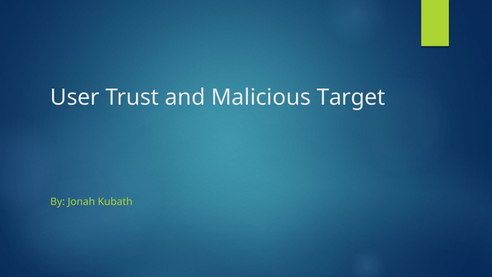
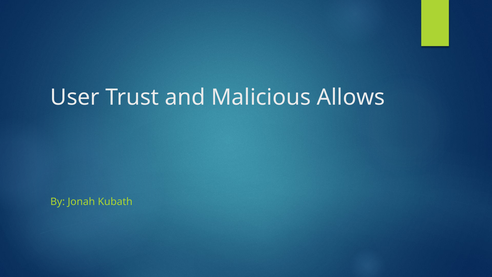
Target: Target -> Allows (351, 97)
